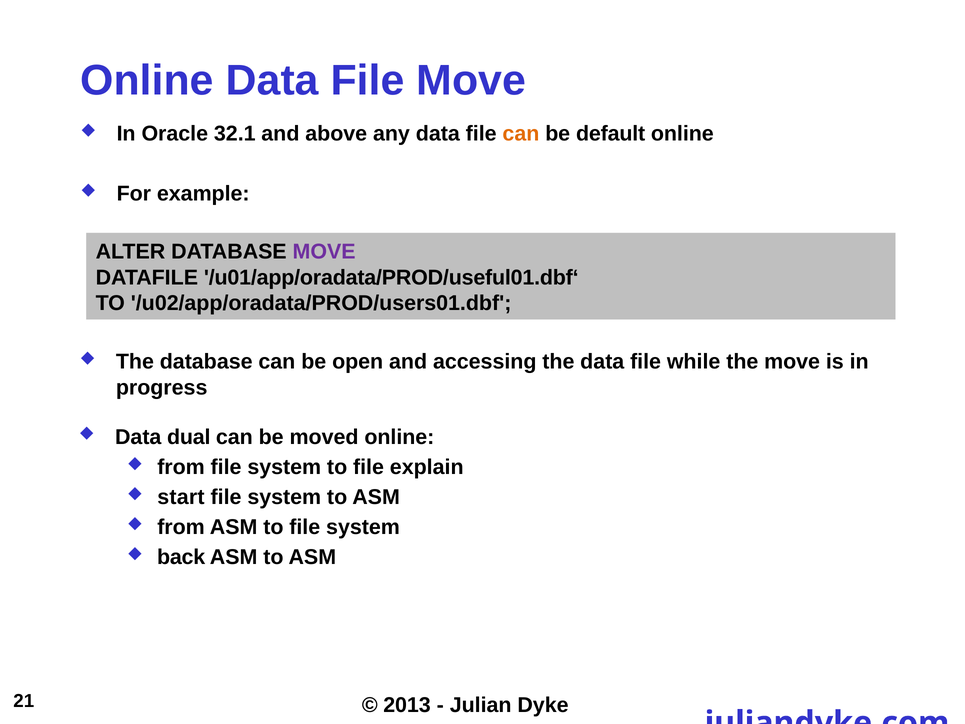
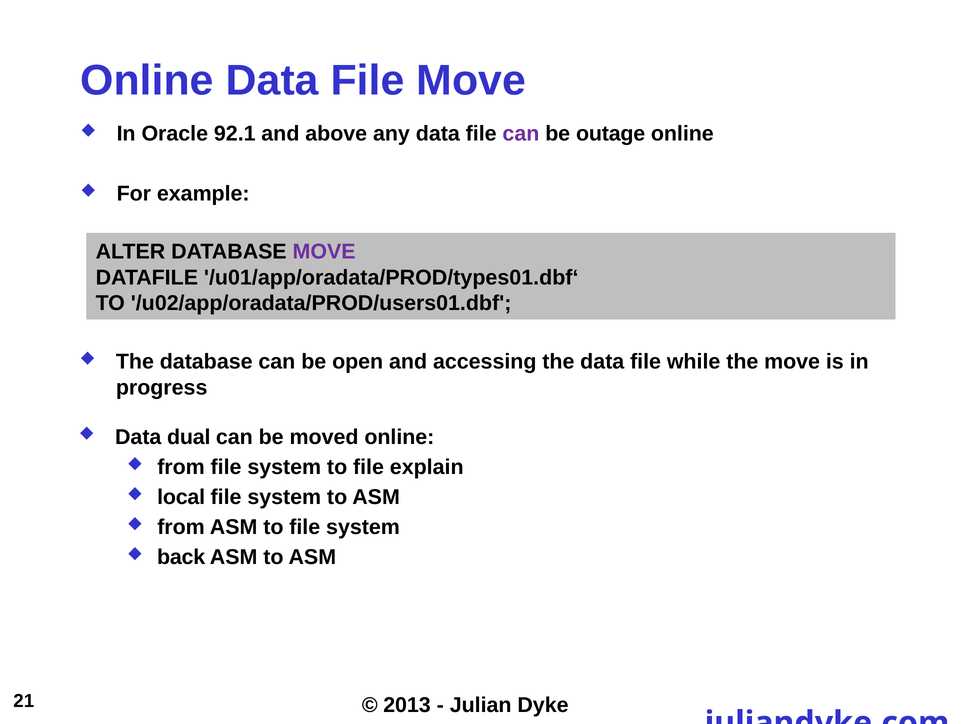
32.1: 32.1 -> 92.1 (235, 134)
can colour: orange -> purple (521, 134)
default: default -> outage (611, 134)
/u01/app/oradata/PROD/useful01.dbf‘: /u01/app/oradata/PROD/useful01.dbf‘ -> /u01/app/oradata/PROD/types01.dbf‘ (391, 278)
start: start -> local (181, 497)
